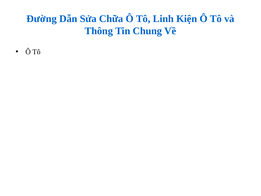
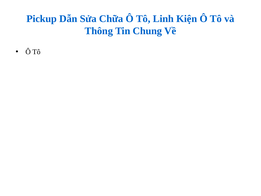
Đường: Đường -> Pickup (42, 19)
